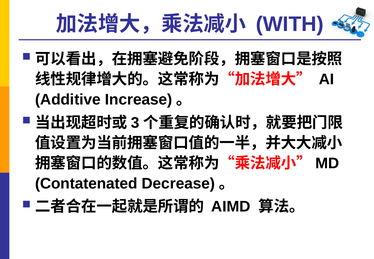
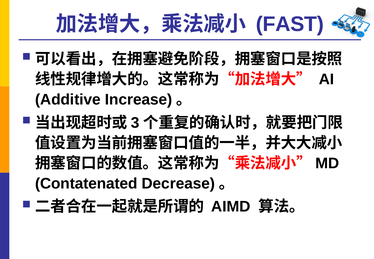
WITH: WITH -> FAST (290, 24)
